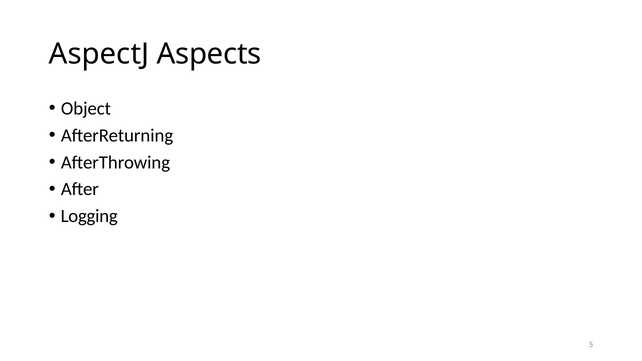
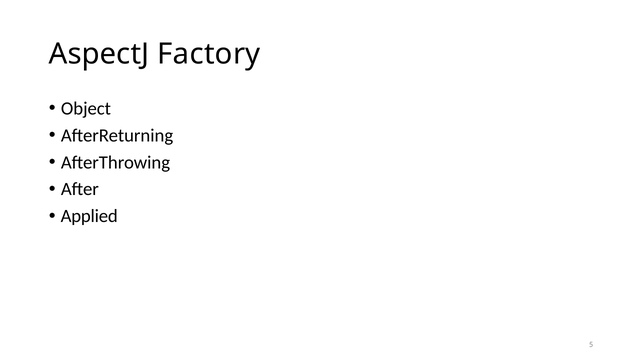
Aspects: Aspects -> Factory (209, 54)
Logging: Logging -> Applied (89, 216)
